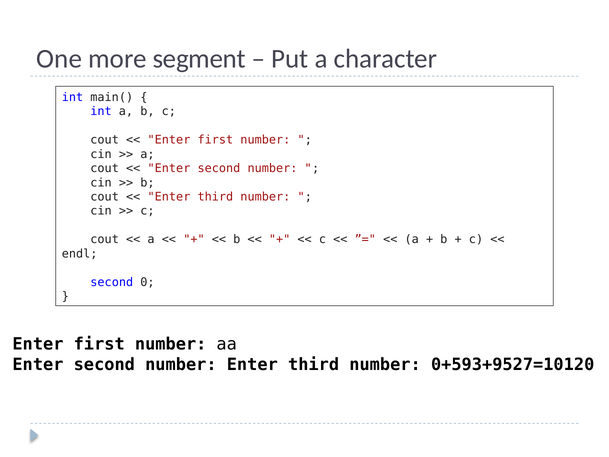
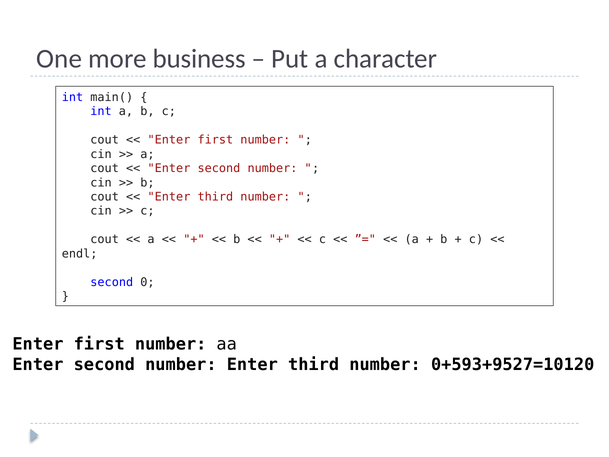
segment: segment -> business (199, 59)
